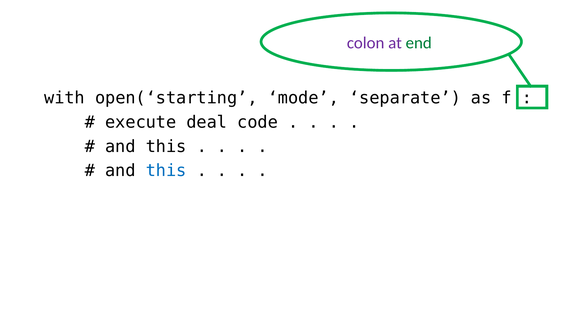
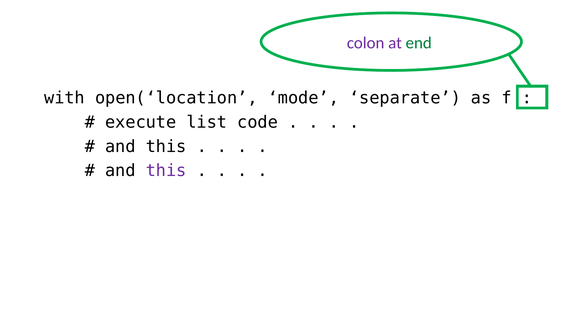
open(‘starting: open(‘starting -> open(‘location (176, 98)
deal: deal -> list (207, 122)
this colour: blue -> purple (166, 171)
